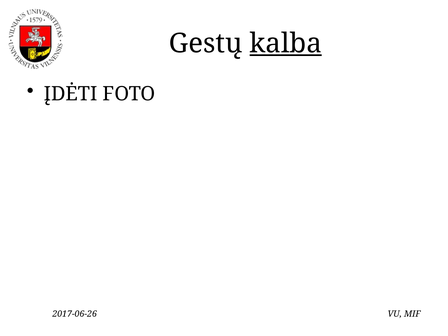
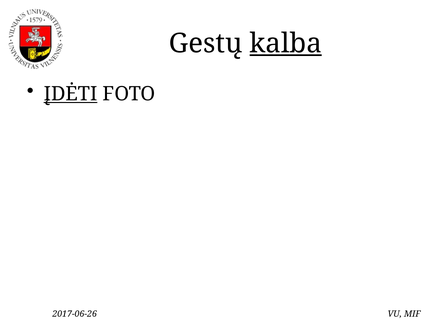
ĮDĖTI underline: none -> present (71, 94)
